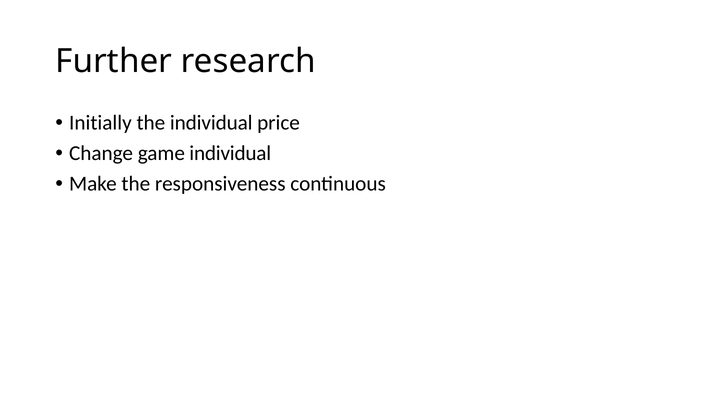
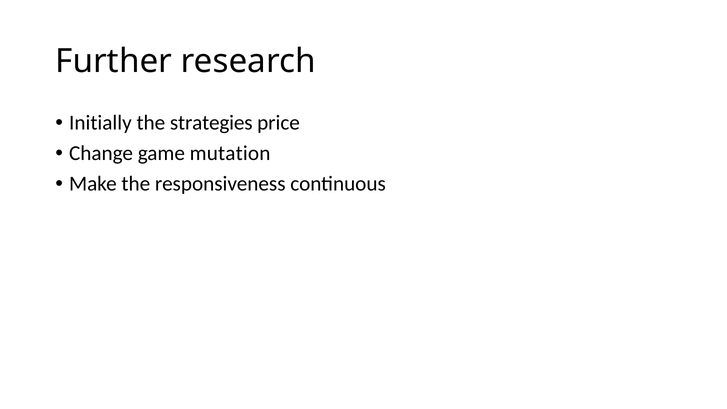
the individual: individual -> strategies (211, 123)
game individual: individual -> mutation (230, 153)
